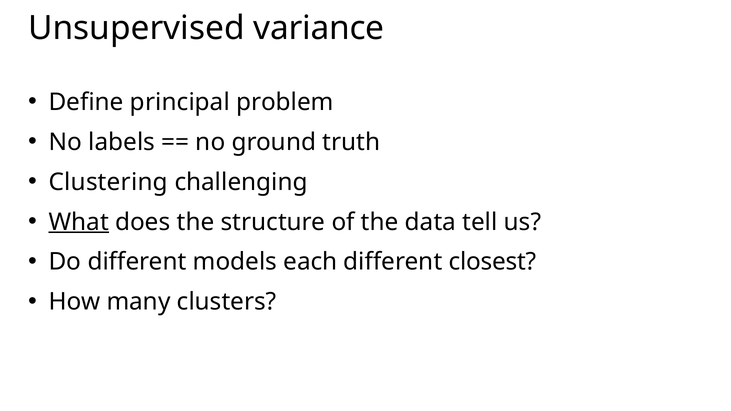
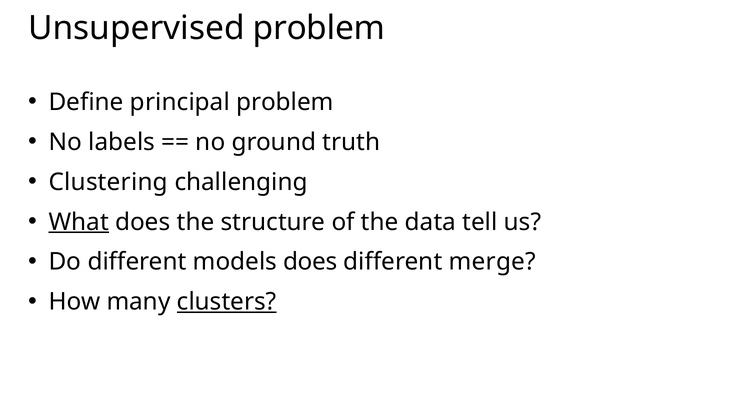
Unsupervised variance: variance -> problem (319, 28)
models each: each -> does (310, 262)
closest: closest -> merge (492, 262)
clusters underline: none -> present (227, 302)
